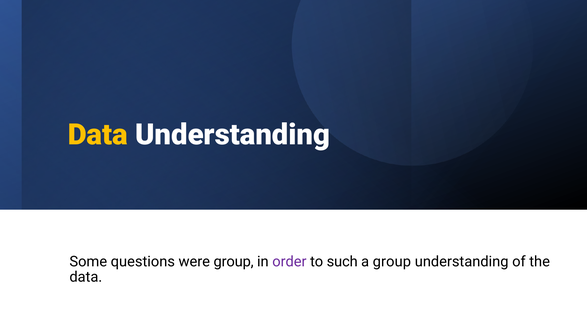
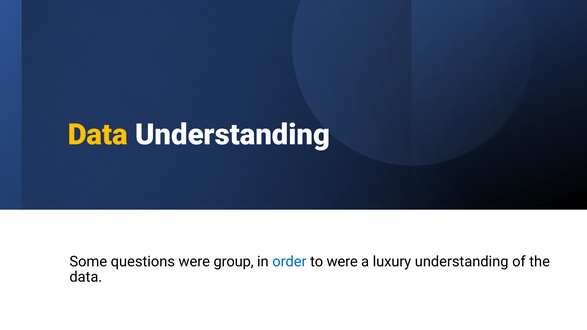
order colour: purple -> blue (289, 262)
to such: such -> were (342, 262)
a group: group -> luxury (392, 262)
